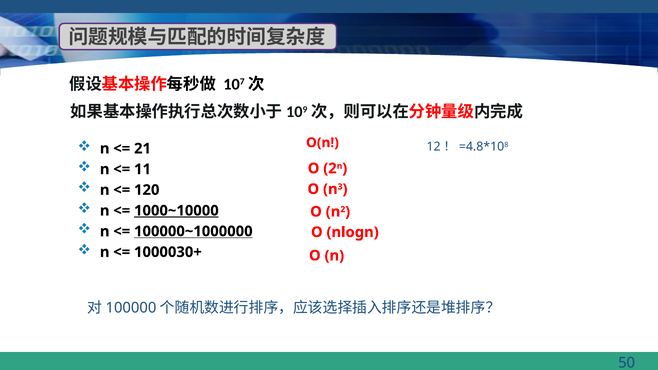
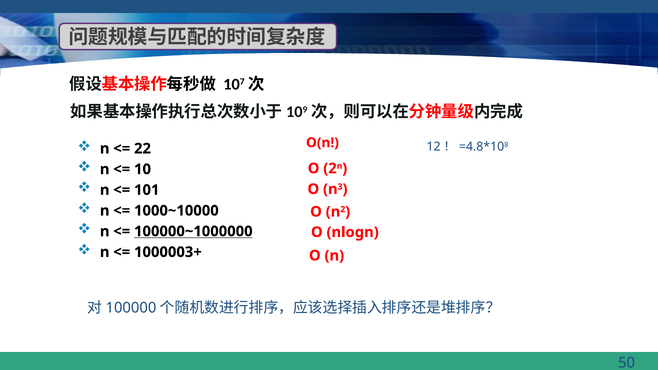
21: 21 -> 22 (143, 149)
11: 11 -> 10 (143, 169)
120: 120 -> 101 (147, 190)
1000~10000 underline: present -> none (176, 211)
1000030+: 1000030+ -> 1000003+ (168, 252)
